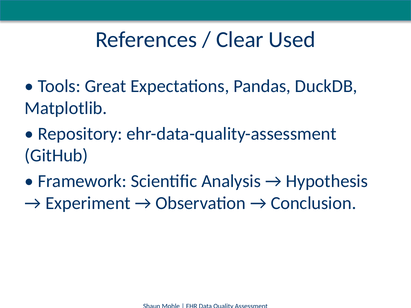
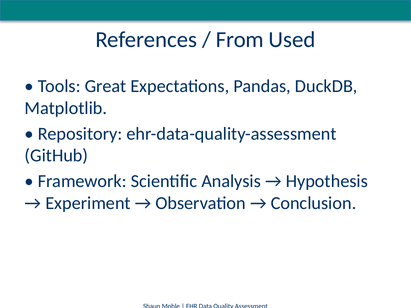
Clear: Clear -> From (240, 40)
